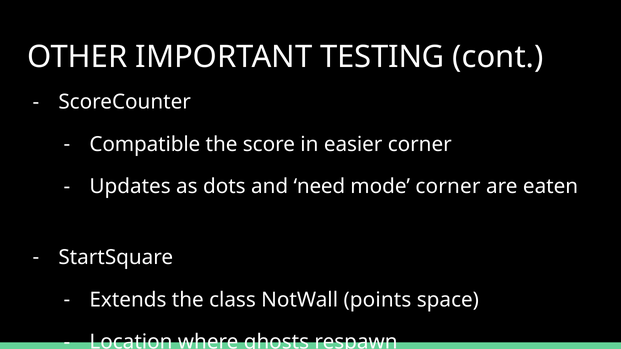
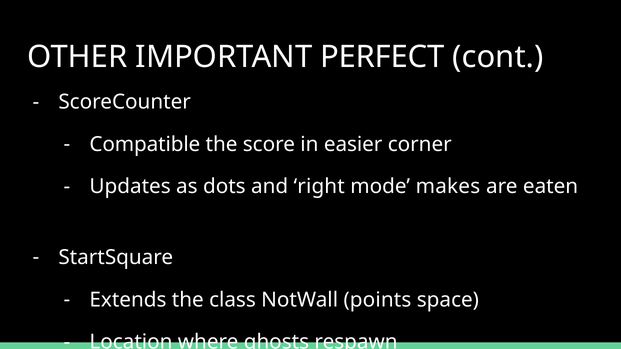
TESTING: TESTING -> PERFECT (382, 57)
need: need -> right (319, 187)
mode corner: corner -> makes (448, 187)
